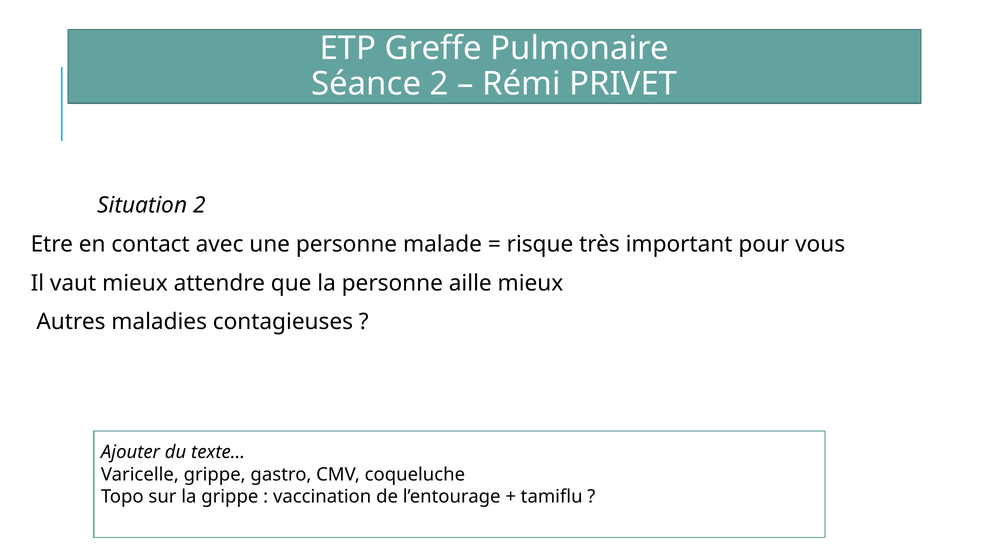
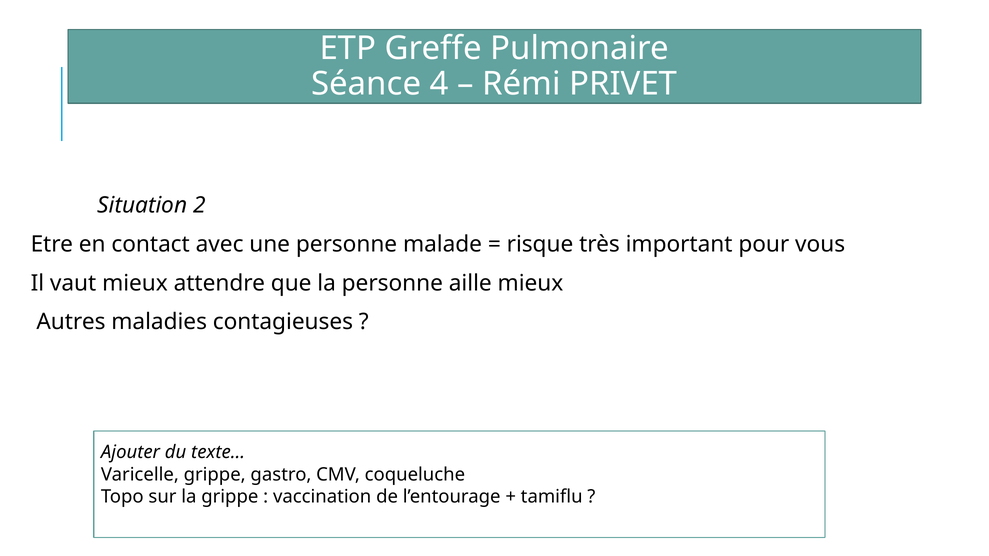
Séance 2: 2 -> 4 (439, 84)
